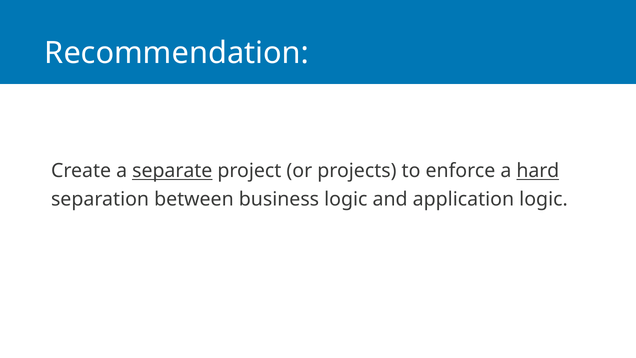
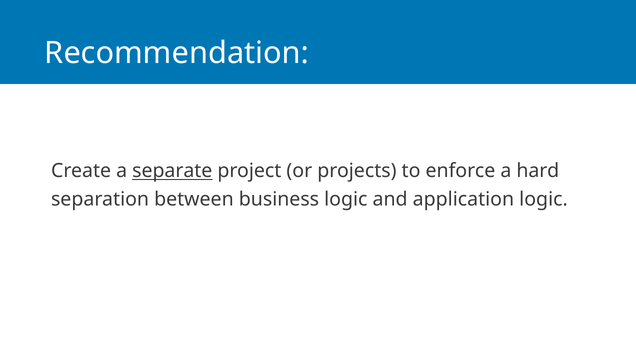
hard underline: present -> none (538, 171)
